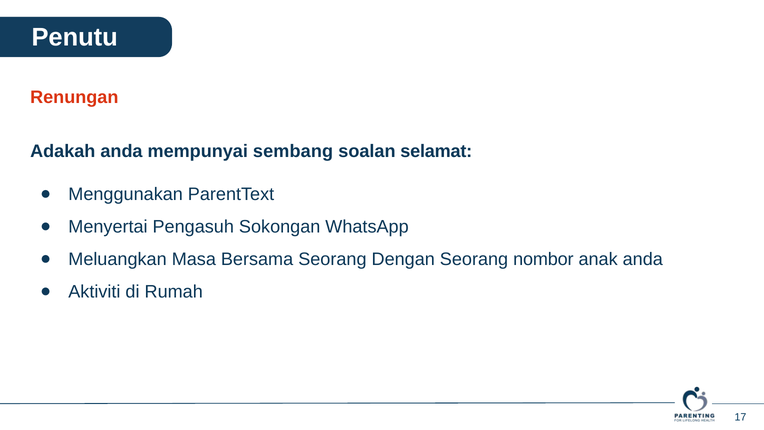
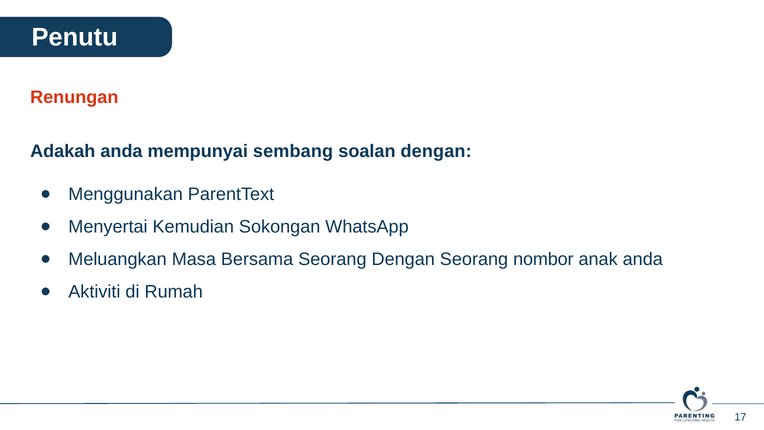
soalan selamat: selamat -> dengan (436, 151)
Pengasuh: Pengasuh -> Kemudian (193, 227)
